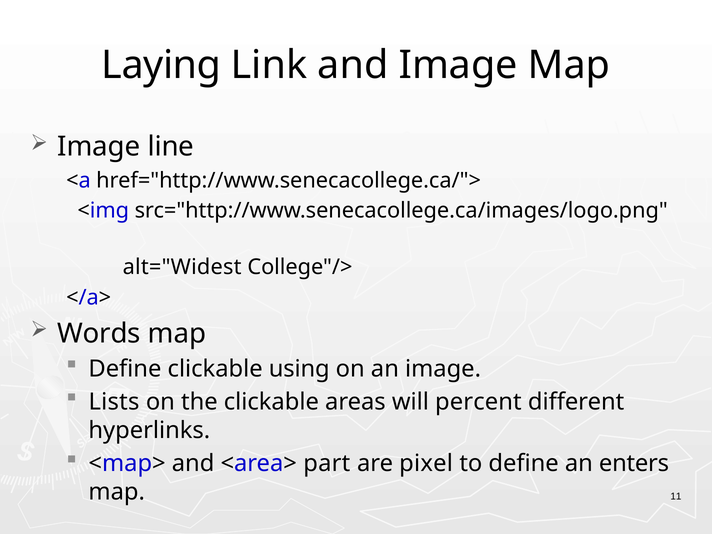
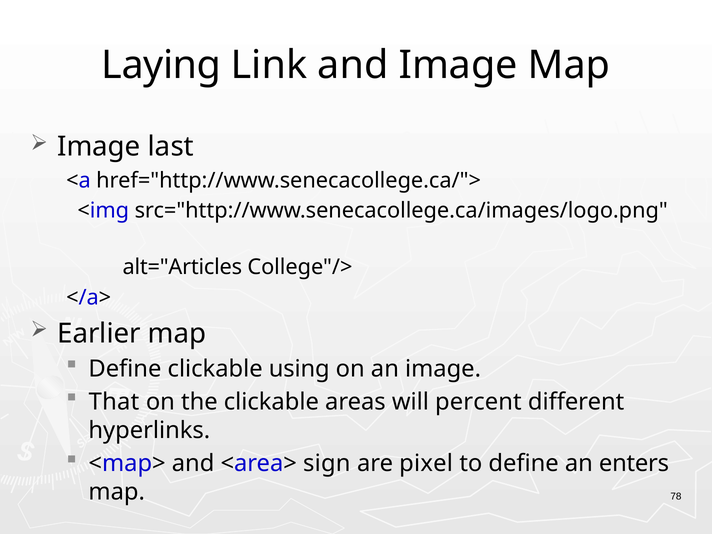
line: line -> last (171, 147)
alt="Widest: alt="Widest -> alt="Articles (182, 267)
Words: Words -> Earlier (99, 333)
Lists: Lists -> That (114, 402)
part: part -> sign (327, 464)
11: 11 -> 78 (676, 496)
